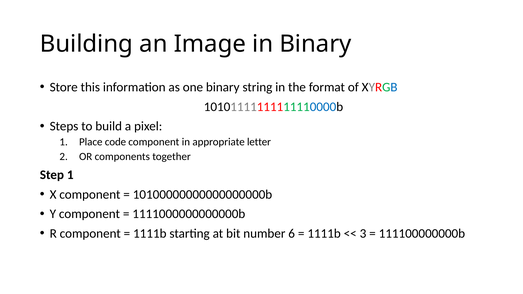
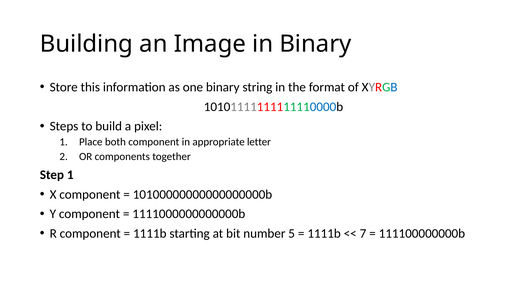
code: code -> both (115, 142)
6: 6 -> 5 (292, 234)
3: 3 -> 7 (363, 234)
